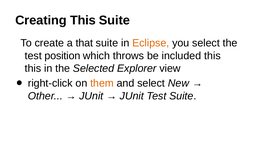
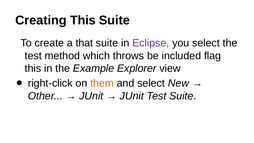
Eclipse colour: orange -> purple (151, 43)
position: position -> method (62, 56)
included this: this -> flag (213, 56)
Selected: Selected -> Example (94, 68)
